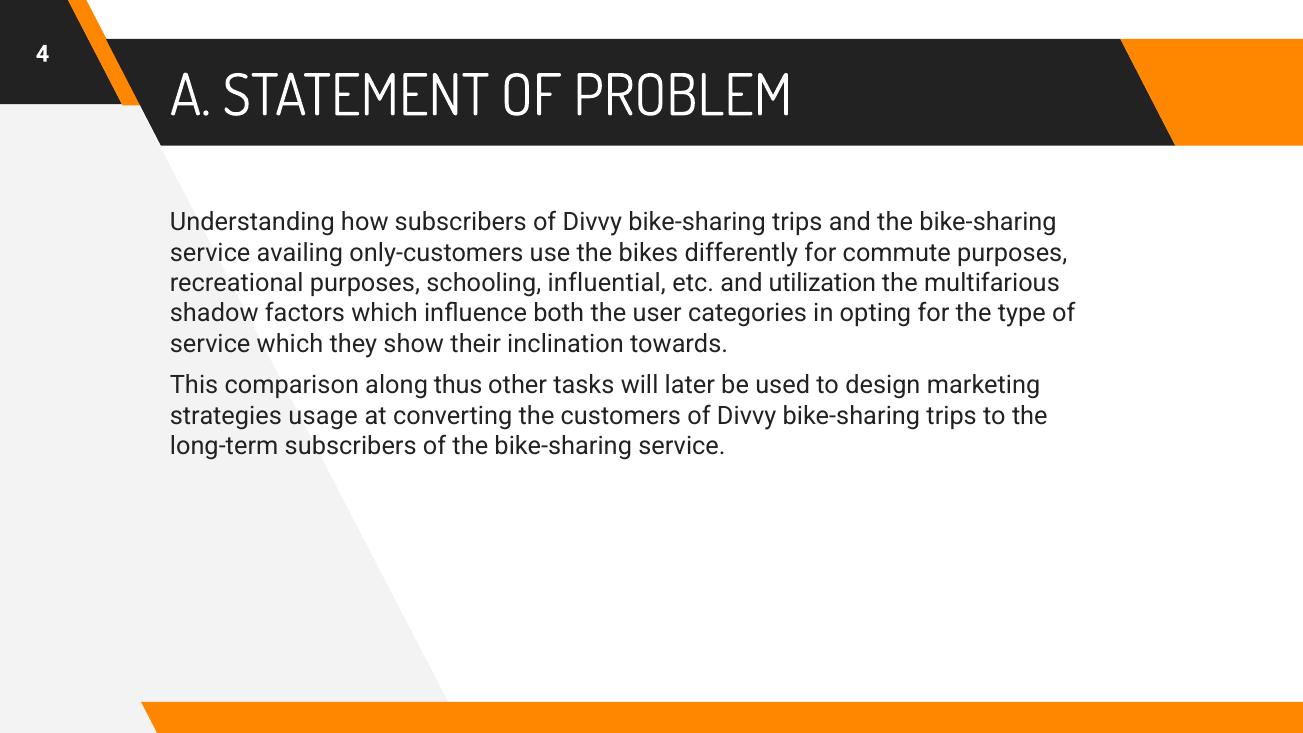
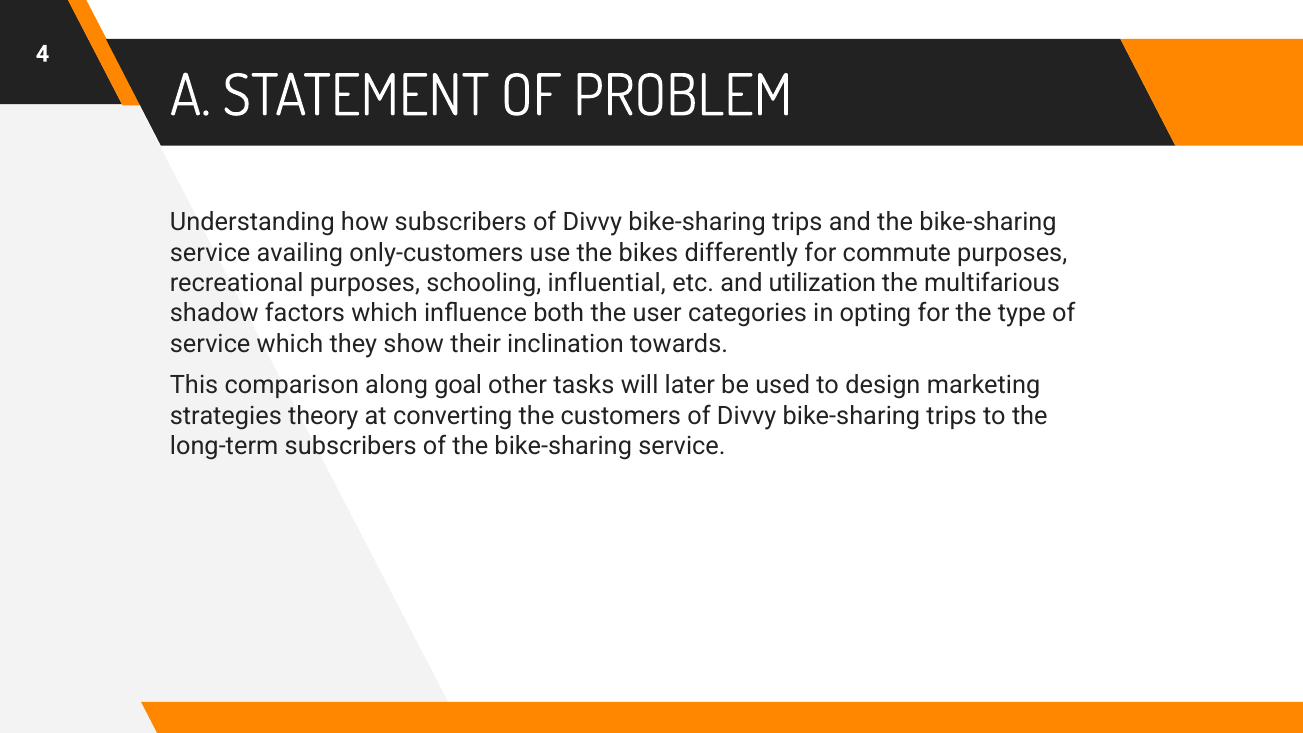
thus: thus -> goal (458, 385)
usage: usage -> theory (323, 416)
